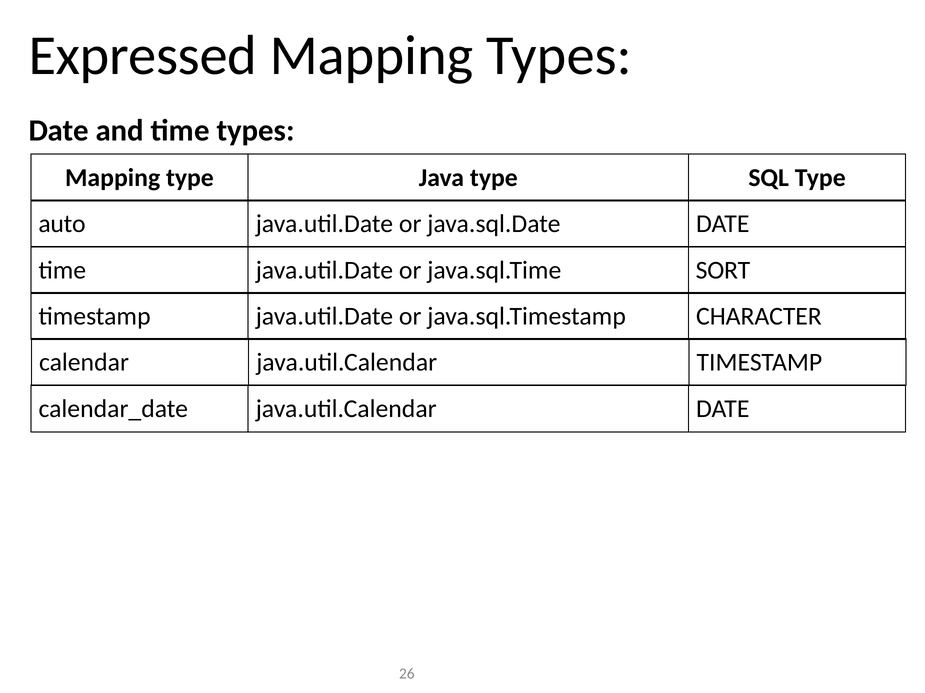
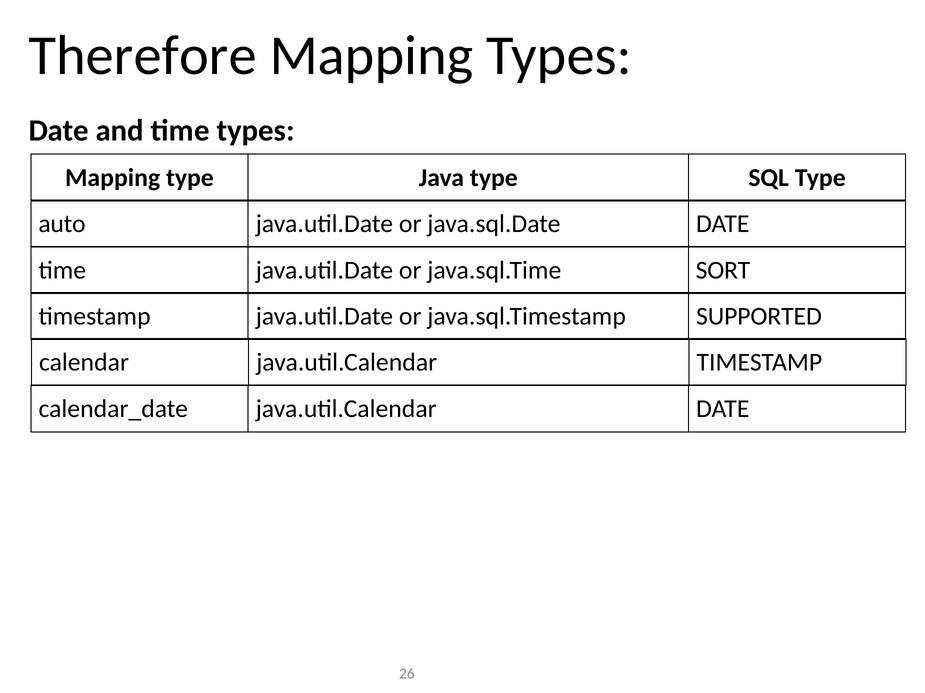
Expressed: Expressed -> Therefore (143, 56)
CHARACTER: CHARACTER -> SUPPORTED (759, 317)
